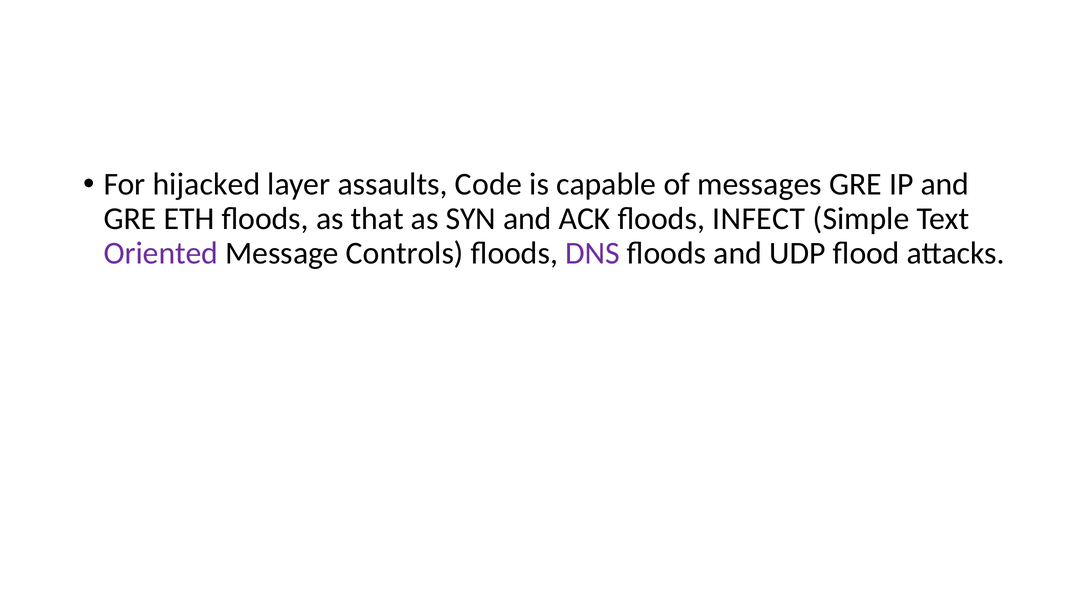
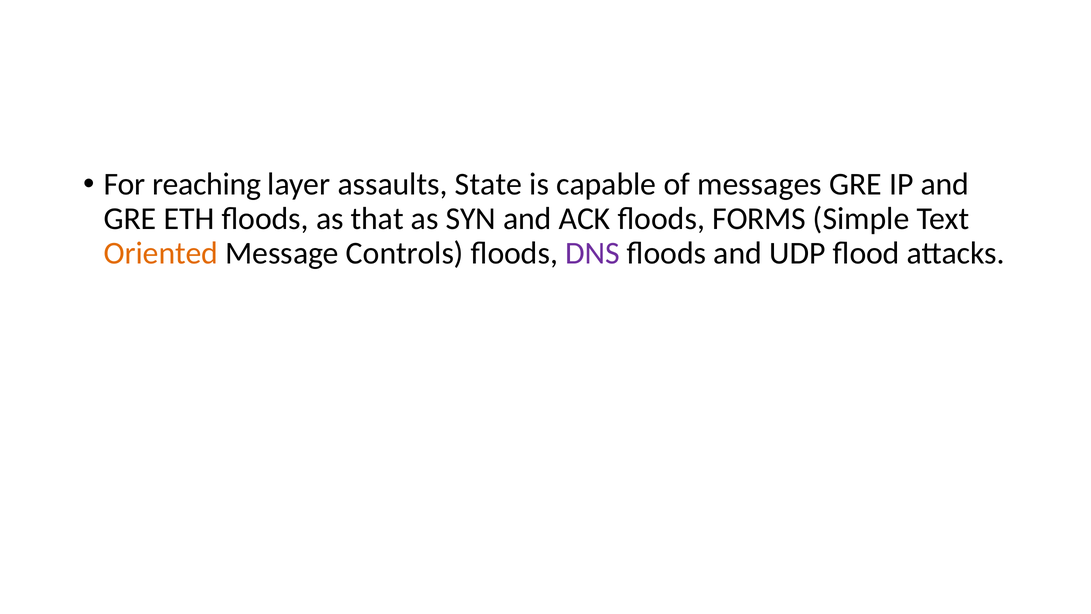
hijacked: hijacked -> reaching (207, 184)
Code: Code -> State (489, 184)
INFECT: INFECT -> FORMS (759, 219)
Oriented colour: purple -> orange (161, 253)
